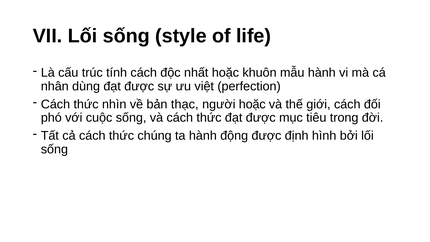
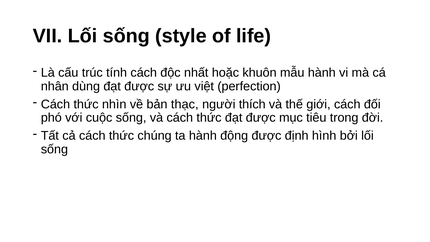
người hoặc: hoặc -> thích (252, 104)
